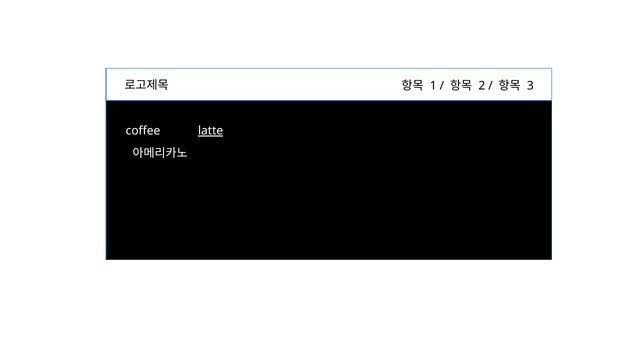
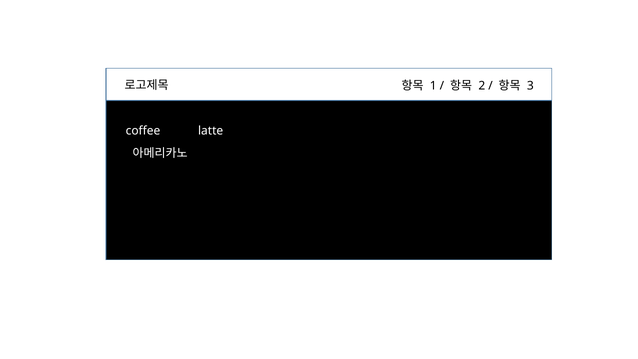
latte underline: present -> none (211, 131)
